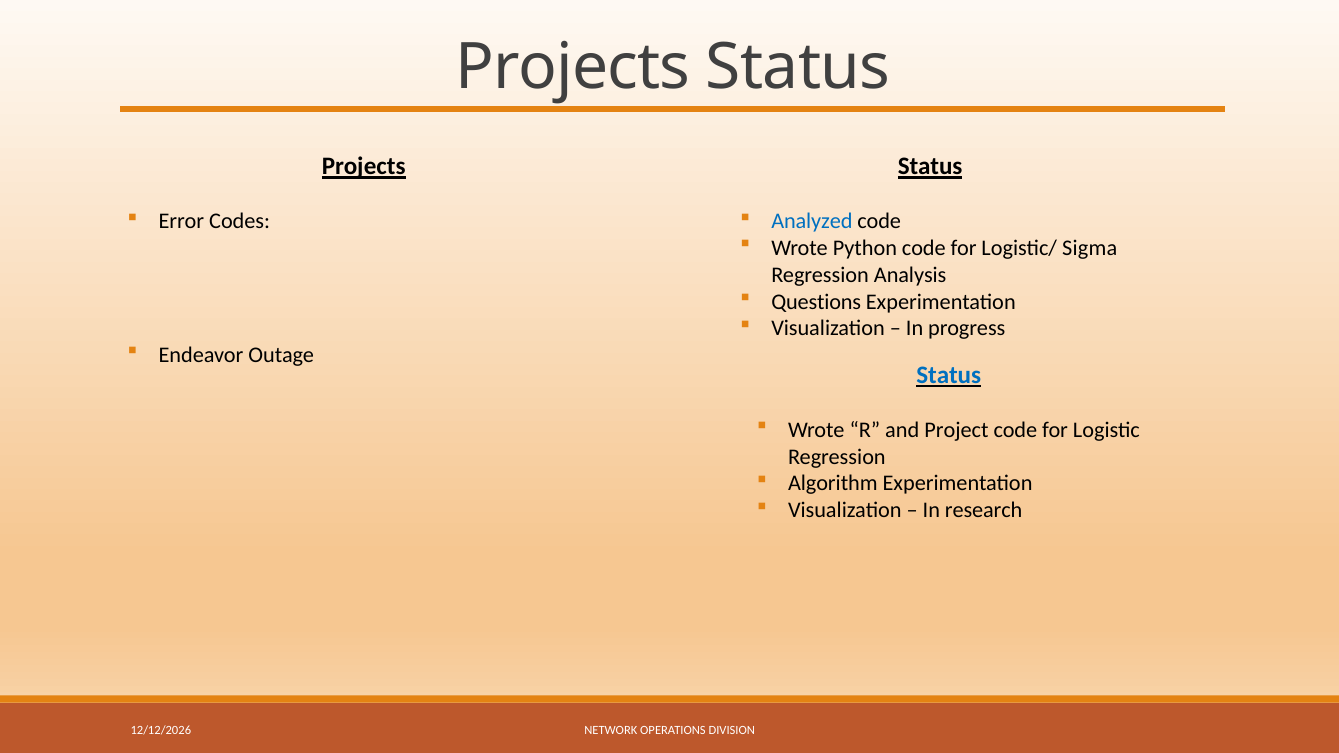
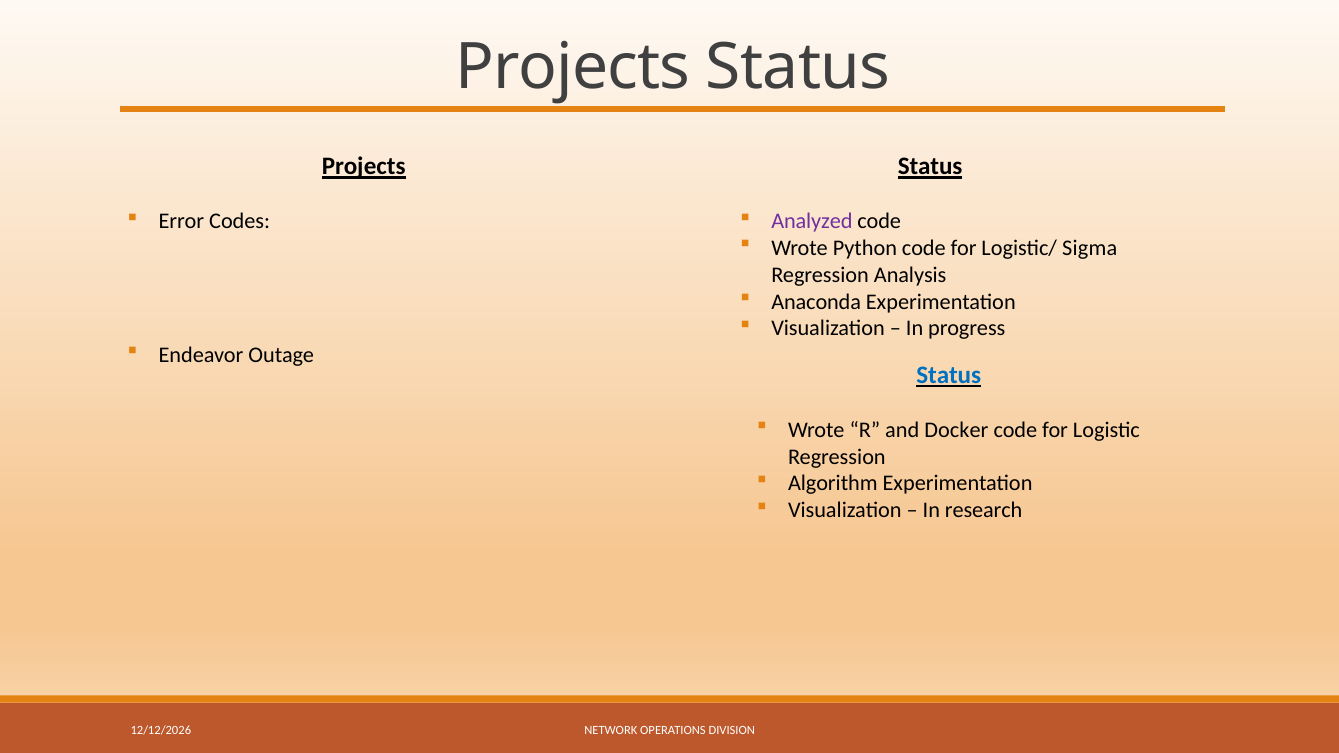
Analyzed colour: blue -> purple (812, 221)
Questions: Questions -> Anaconda (816, 302)
Project: Project -> Docker (956, 430)
